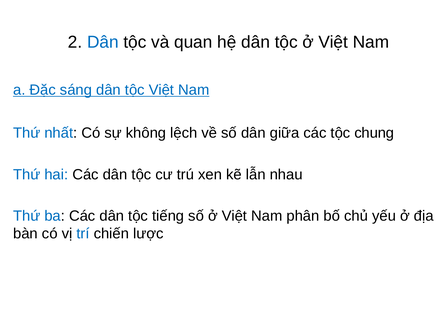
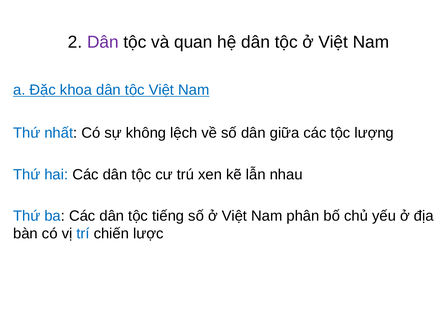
Dân colour: blue -> purple (103, 42)
sáng: sáng -> khoa (76, 90)
chung: chung -> lượng (374, 133)
